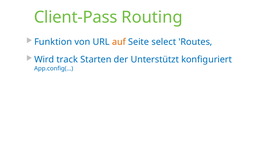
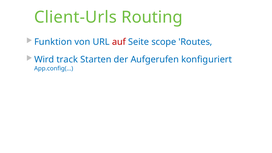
Client-Pass: Client-Pass -> Client-Urls (75, 17)
auf colour: orange -> red (119, 42)
select: select -> scope (164, 42)
Unterstützt: Unterstützt -> Aufgerufen (155, 60)
